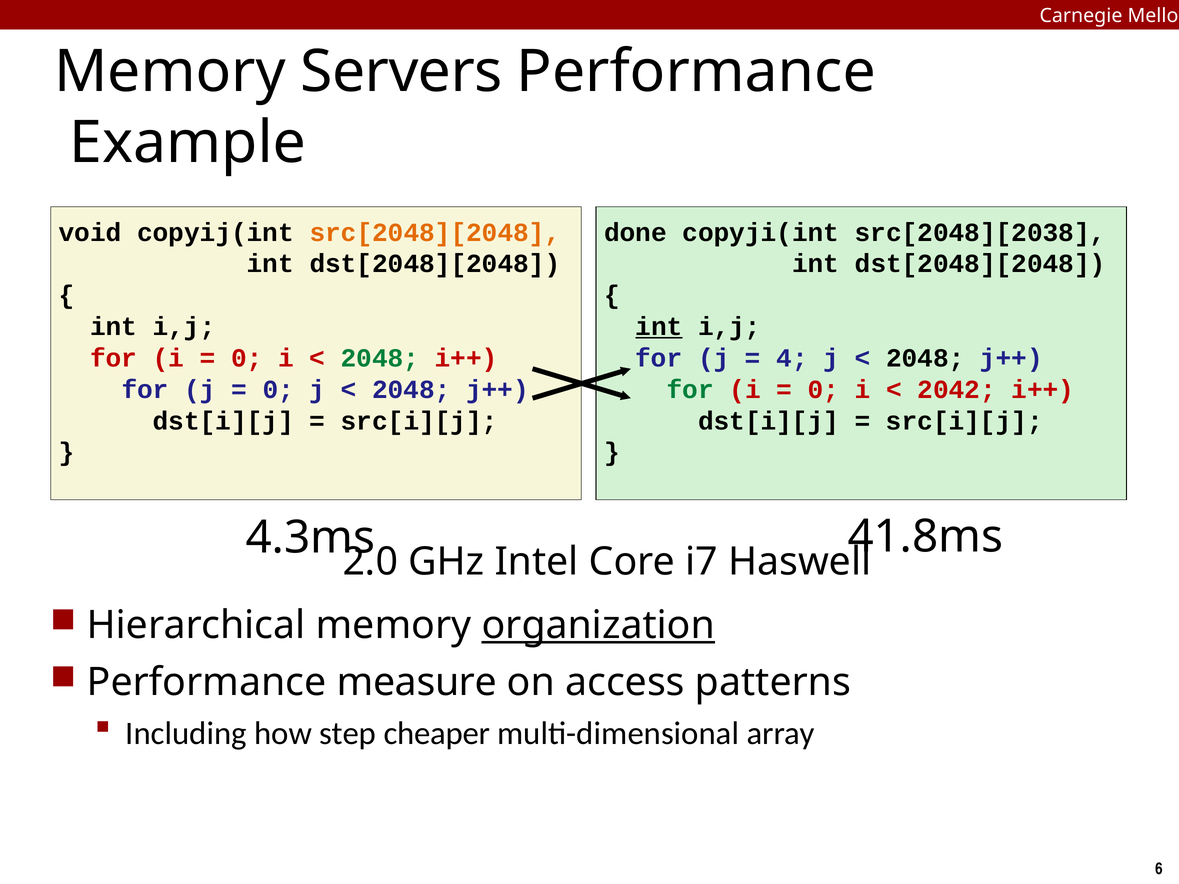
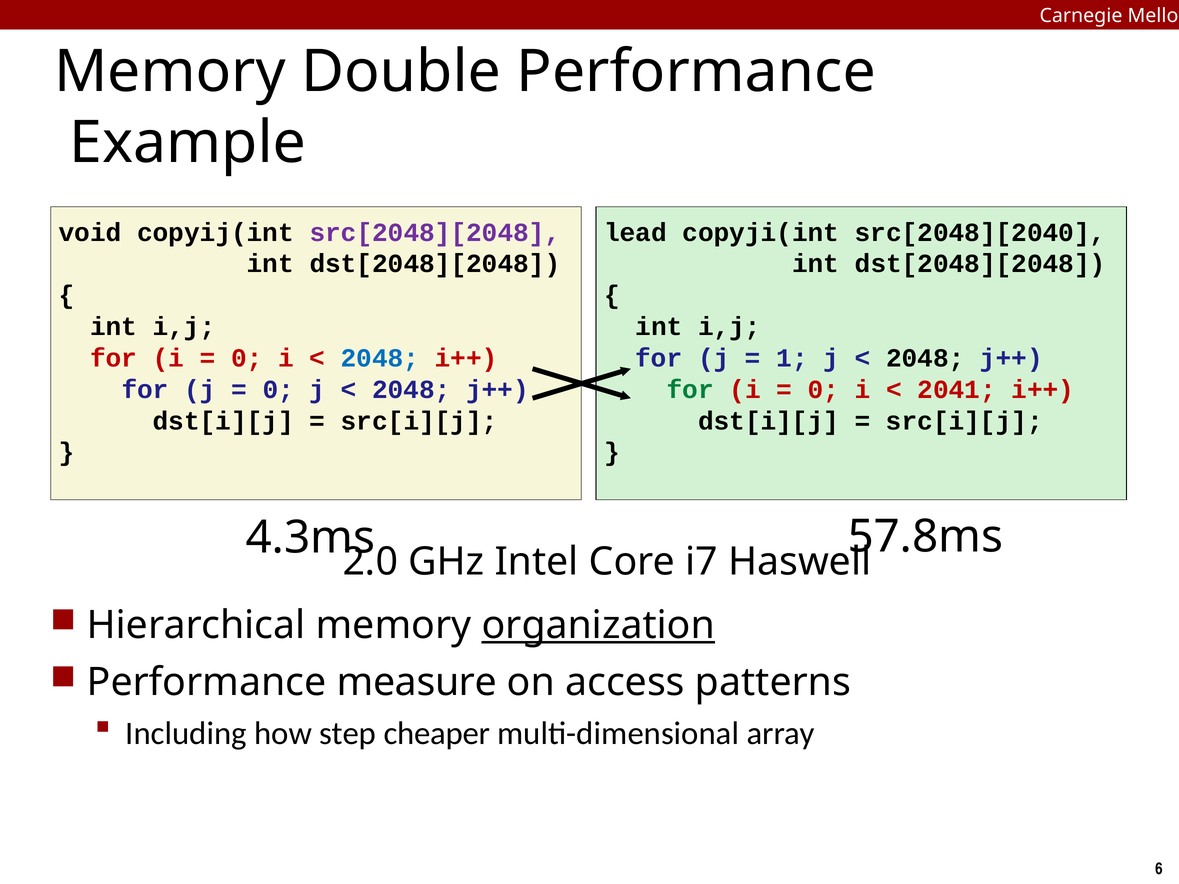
Servers: Servers -> Double (401, 72)
src[2048][2048 colour: orange -> purple (435, 232)
done: done -> lead (636, 232)
src[2048][2038: src[2048][2038 -> src[2048][2040 (980, 232)
int underline: present -> none (659, 327)
2048 colour: green -> blue (380, 358)
4: 4 -> 1 (792, 358)
2042: 2042 -> 2041 (957, 390)
41.8ms: 41.8ms -> 57.8ms (925, 537)
